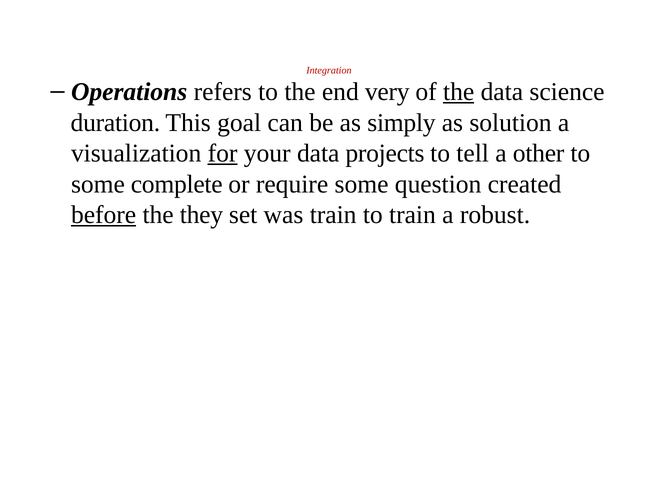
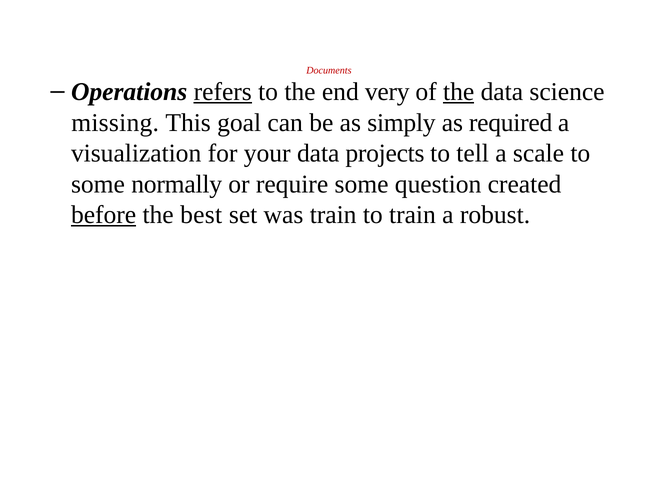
Integration: Integration -> Documents (329, 70)
refers underline: none -> present (223, 92)
duration: duration -> missing (115, 122)
solution: solution -> required (511, 122)
for underline: present -> none (223, 153)
other: other -> scale (539, 153)
complete: complete -> normally (177, 184)
they: they -> best (201, 215)
